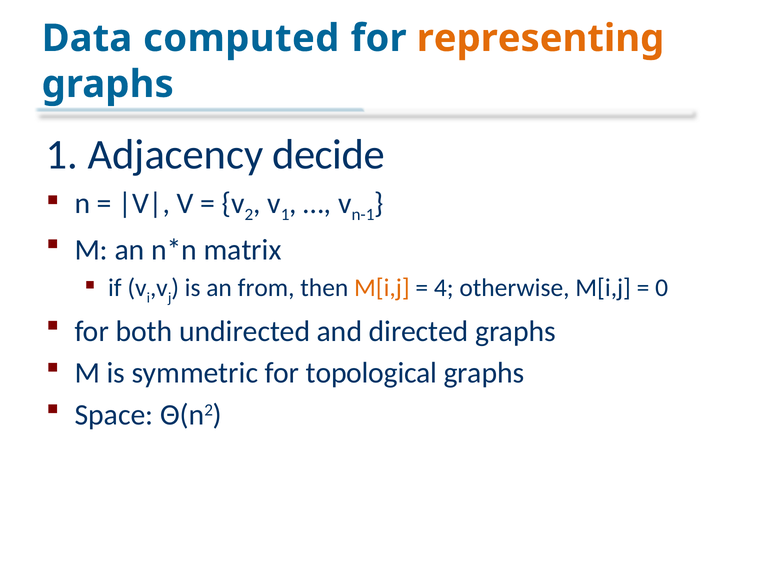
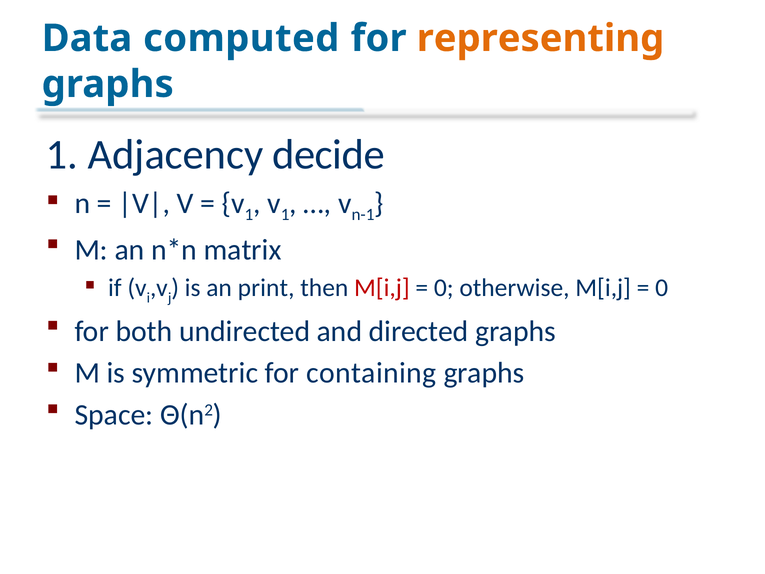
2: 2 -> 1 (249, 215)
from: from -> print (266, 288)
M[i,j colour: orange -> red (382, 288)
4: 4 -> 0 (444, 288)
topological: topological -> containing (371, 373)
